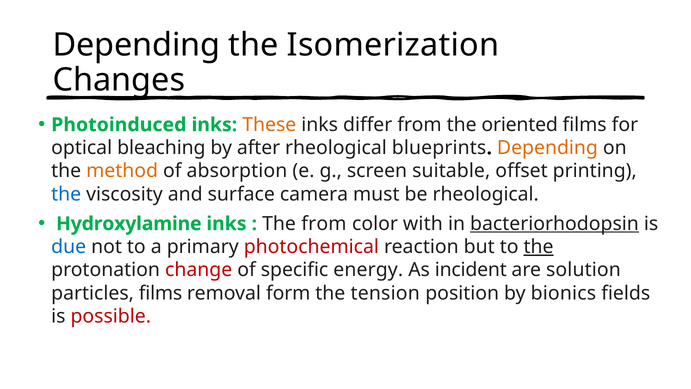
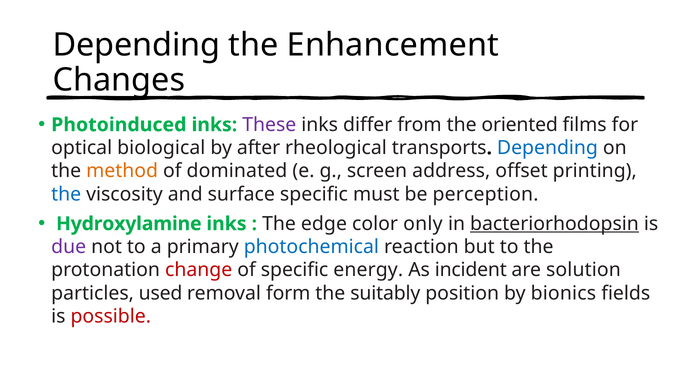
Isomerization: Isomerization -> Enhancement (393, 45)
These colour: orange -> purple (269, 125)
bleaching: bleaching -> biological (161, 148)
blueprints: blueprints -> transports (439, 148)
Depending colour: orange -> blue (547, 148)
absorption: absorption -> dominated (237, 171)
suitable: suitable -> address (451, 171)
surface camera: camera -> specific (314, 194)
be rheological: rheological -> perception (486, 194)
The from: from -> edge (324, 224)
with: with -> only (423, 224)
due colour: blue -> purple (69, 247)
photochemical colour: red -> blue (311, 247)
the underline: present -> none (539, 247)
particles films: films -> used (161, 293)
tension: tension -> suitably (385, 293)
